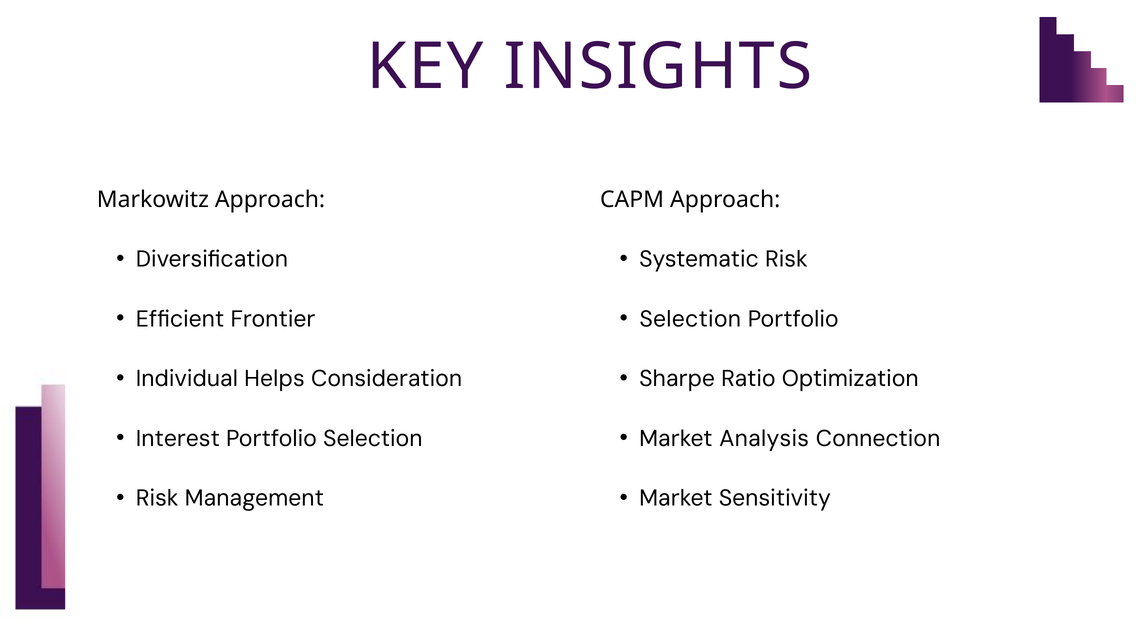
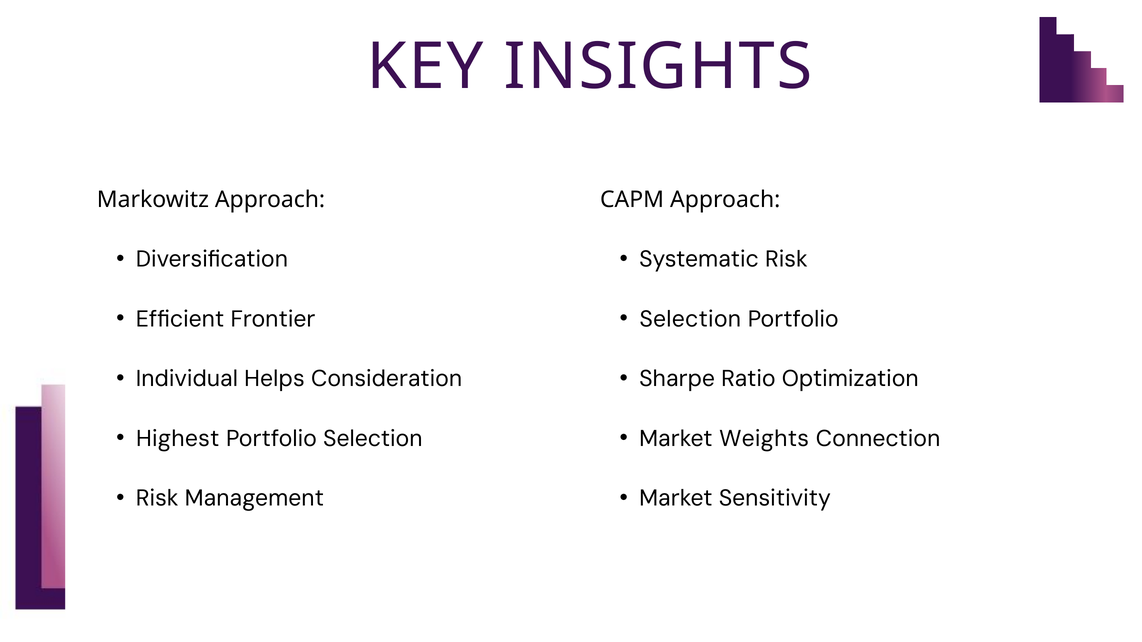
Interest: Interest -> Highest (178, 439)
Analysis: Analysis -> Weights (764, 439)
